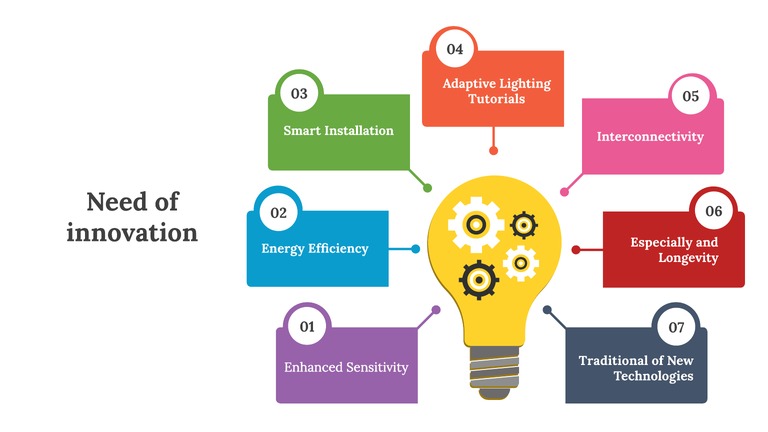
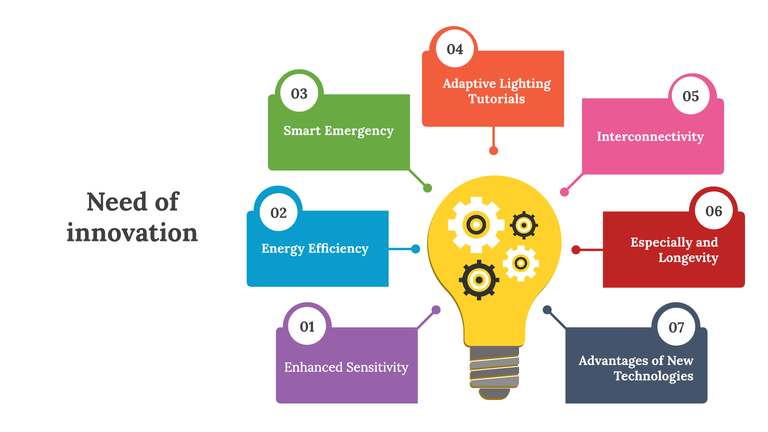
Installation: Installation -> Emergency (359, 131)
Traditional: Traditional -> Advantages (614, 361)
